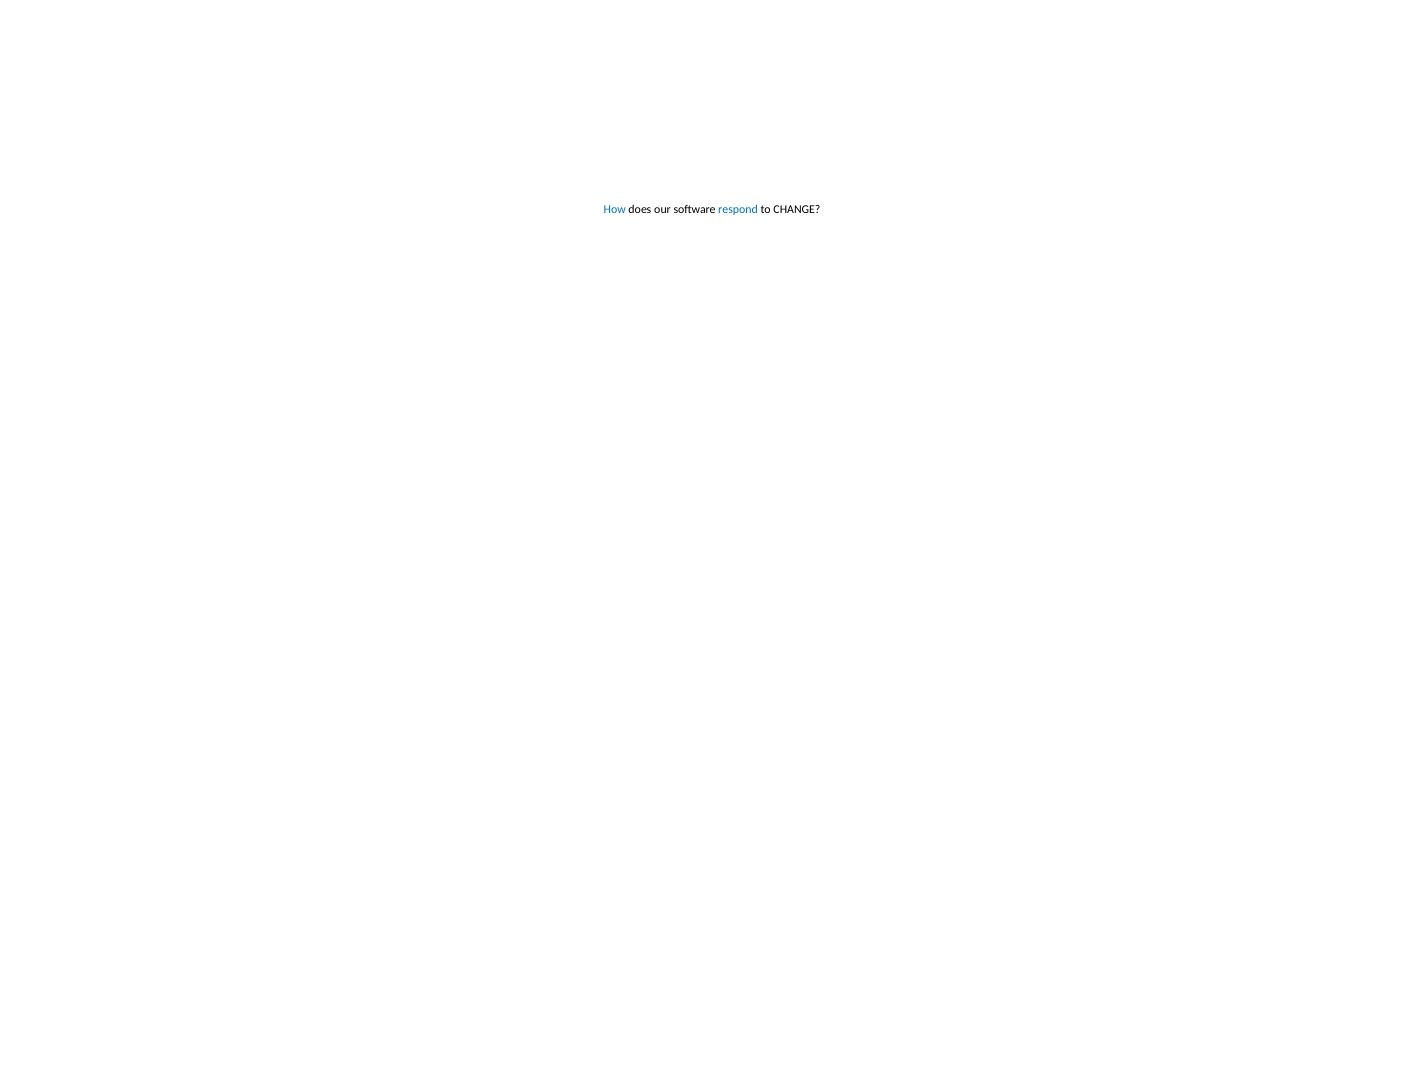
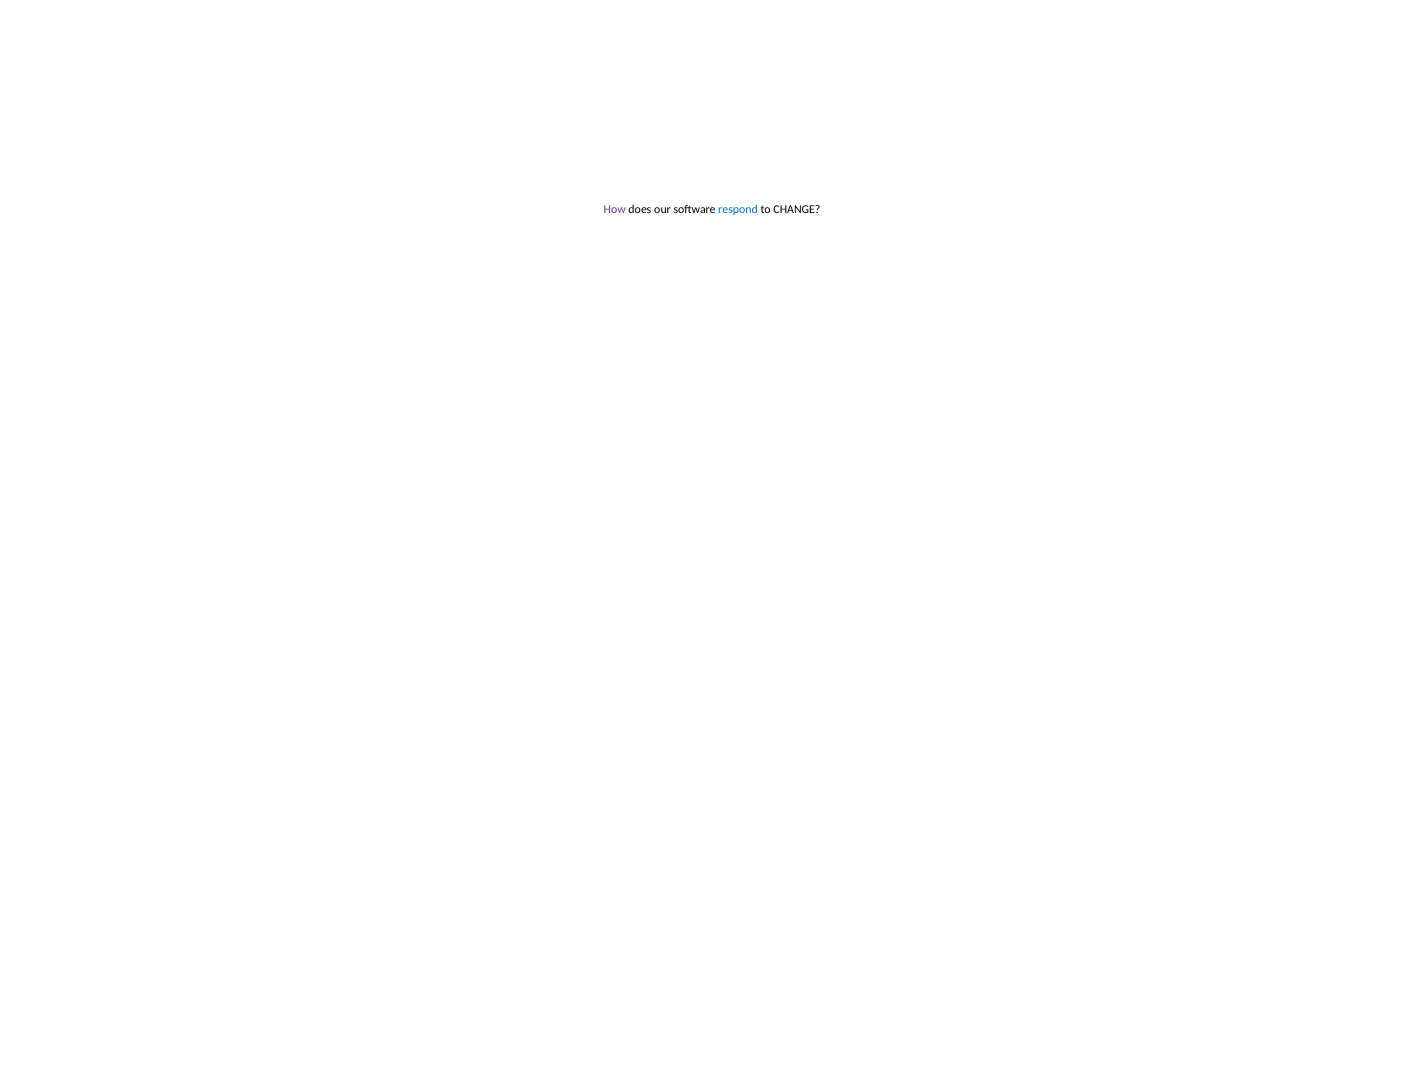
How colour: blue -> purple (615, 209)
